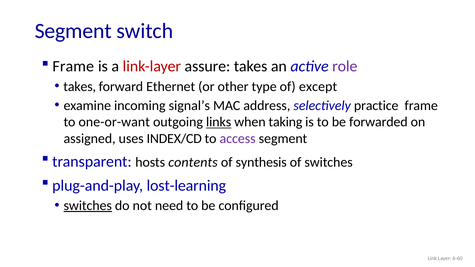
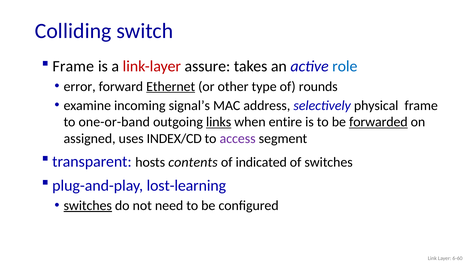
Segment: Segment -> Colliding (73, 31)
role colour: purple -> blue (345, 66)
takes: takes -> error (80, 87)
Ethernet underline: none -> present (171, 87)
except: except -> rounds (318, 87)
practice: practice -> physical (376, 106)
one-or-want: one-or-want -> one-or-band (114, 122)
taking: taking -> entire (285, 122)
forwarded underline: none -> present (378, 122)
synthesis: synthesis -> indicated (261, 162)
